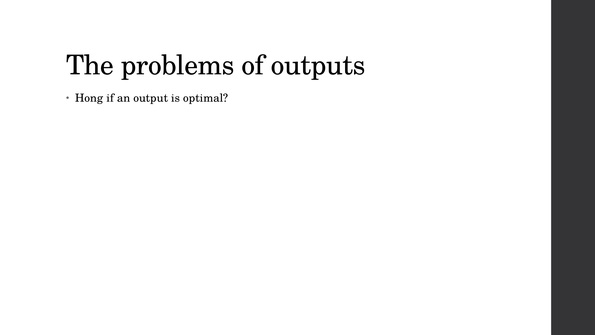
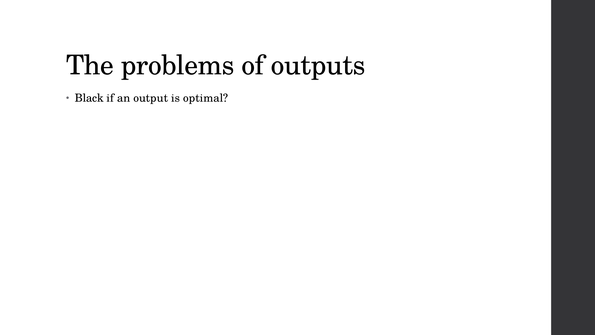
Hong: Hong -> Black (89, 98)
